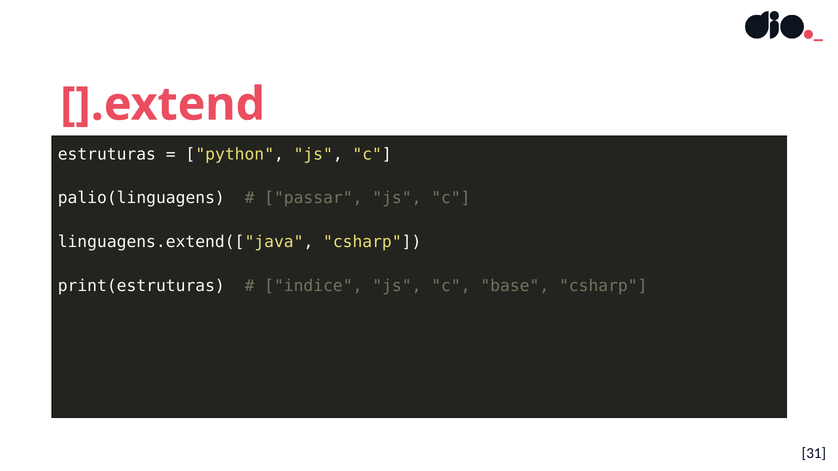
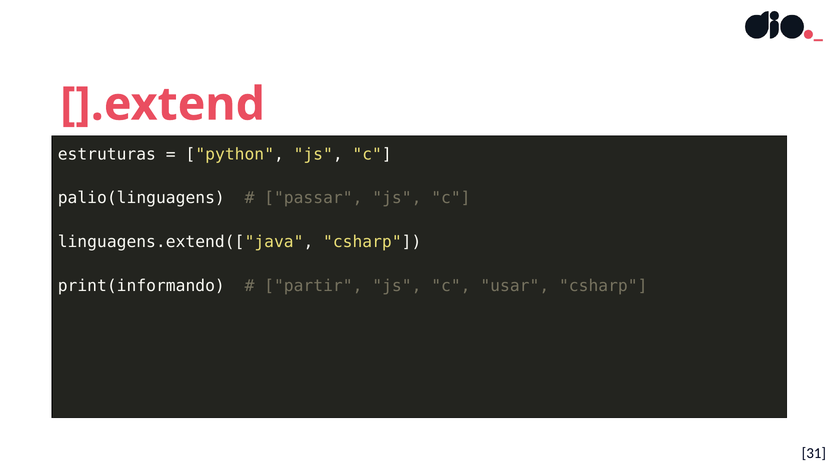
print(estruturas: print(estruturas -> print(informando (141, 286)
indice: indice -> partir (313, 286)
base: base -> usar (515, 286)
